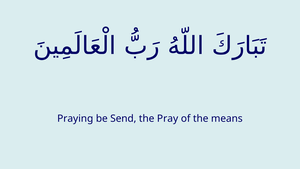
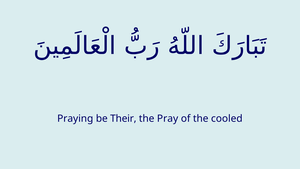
Send: Send -> Their (123, 118)
means: means -> cooled (227, 118)
